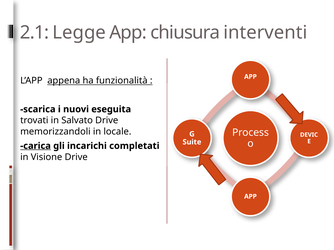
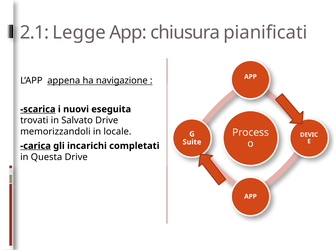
interventi: interventi -> pianificati (265, 33)
funzionalità: funzionalità -> navigazione (122, 81)
scarica underline: none -> present (38, 109)
Visione: Visione -> Questa (46, 157)
